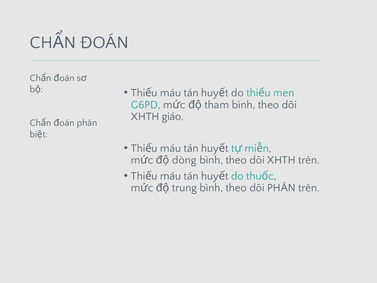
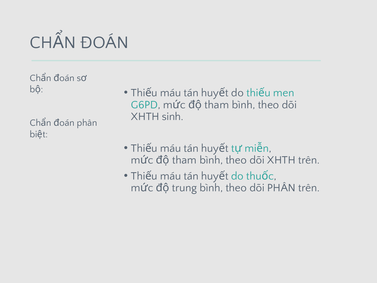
giáo: giáo -> sinh (173, 116)
dòng: dòng -> tham (184, 160)
